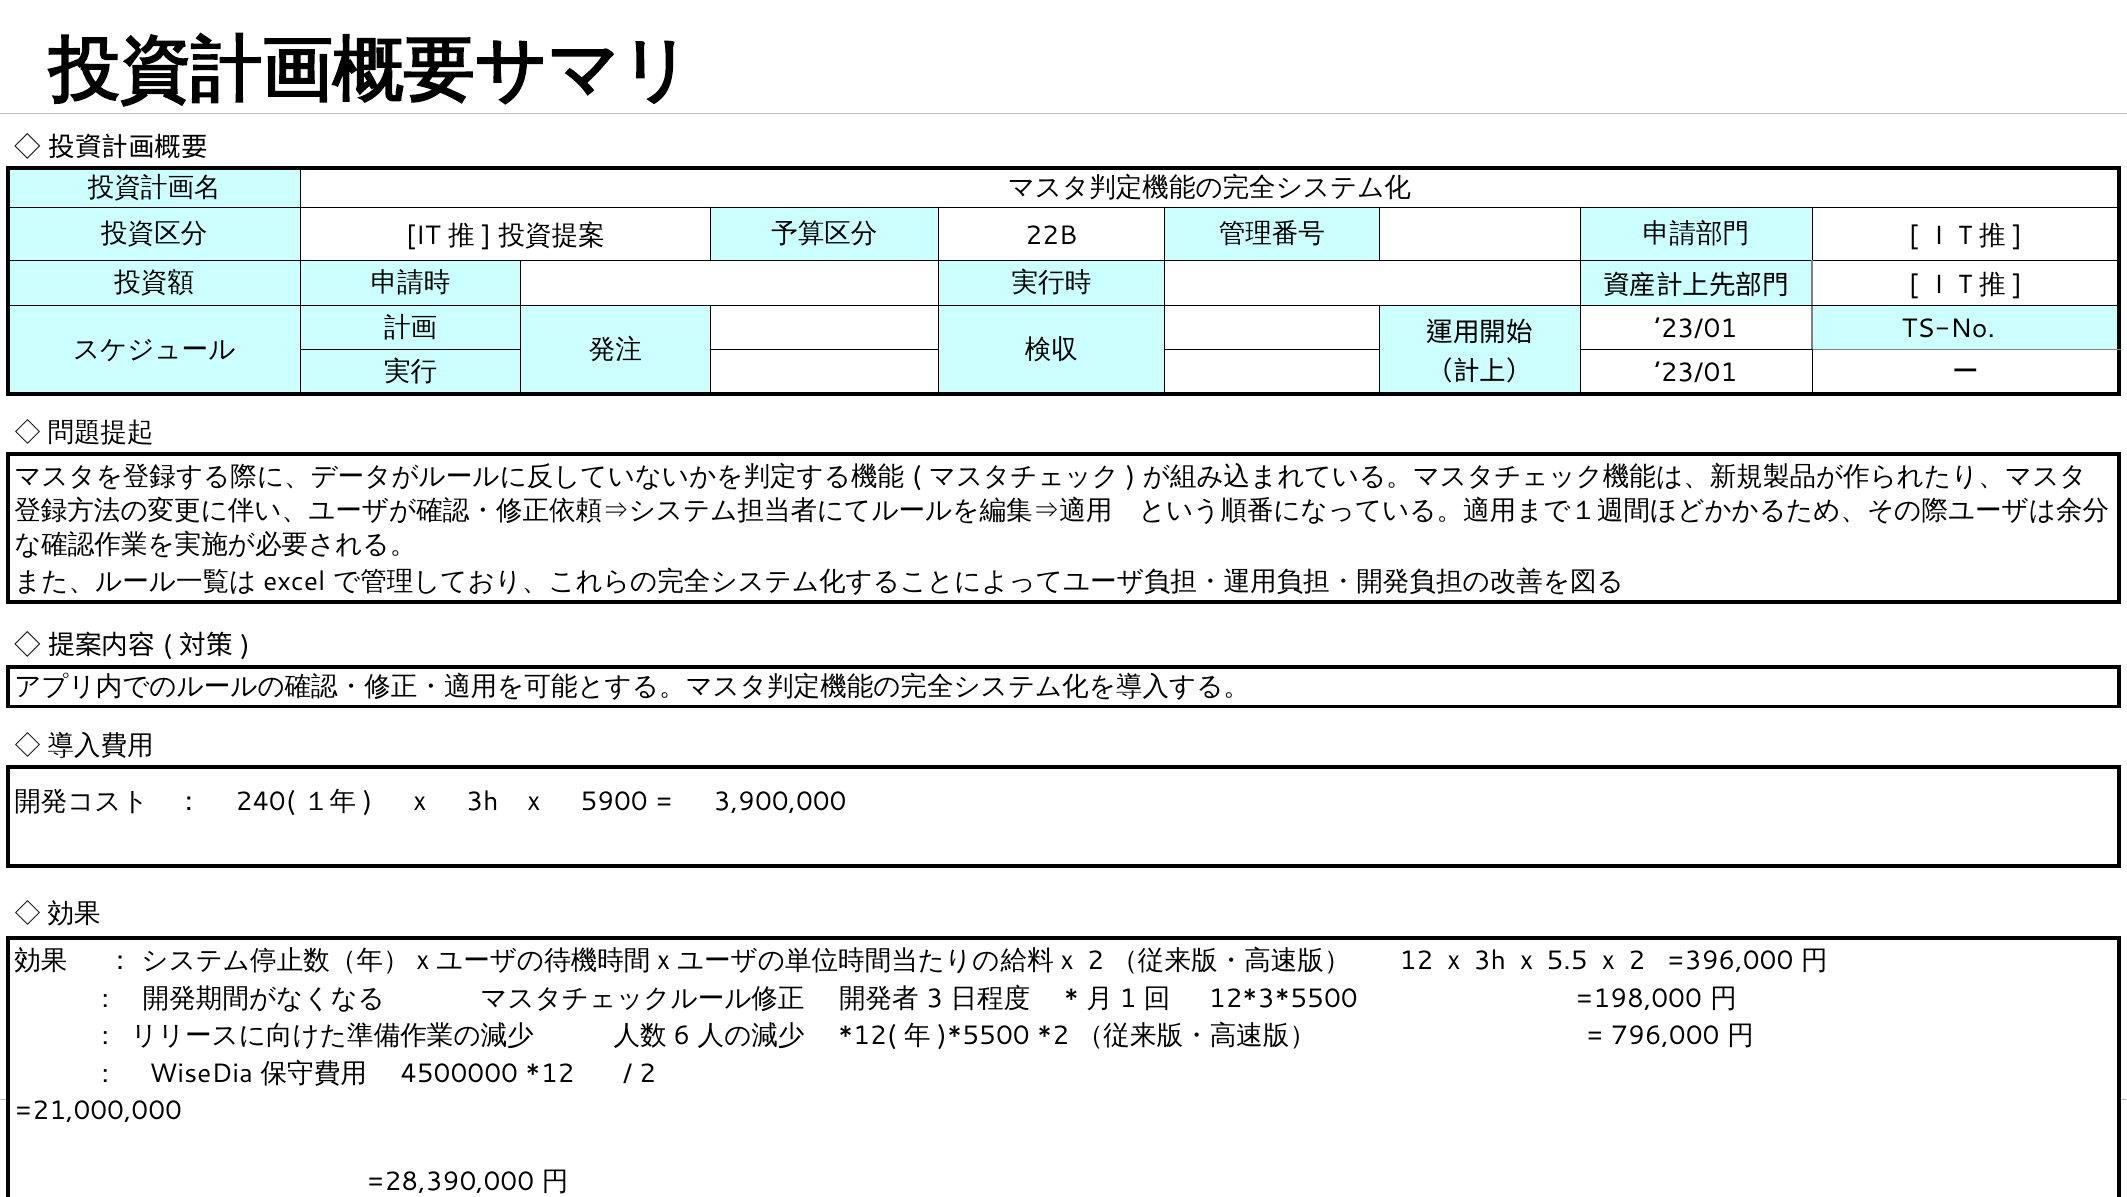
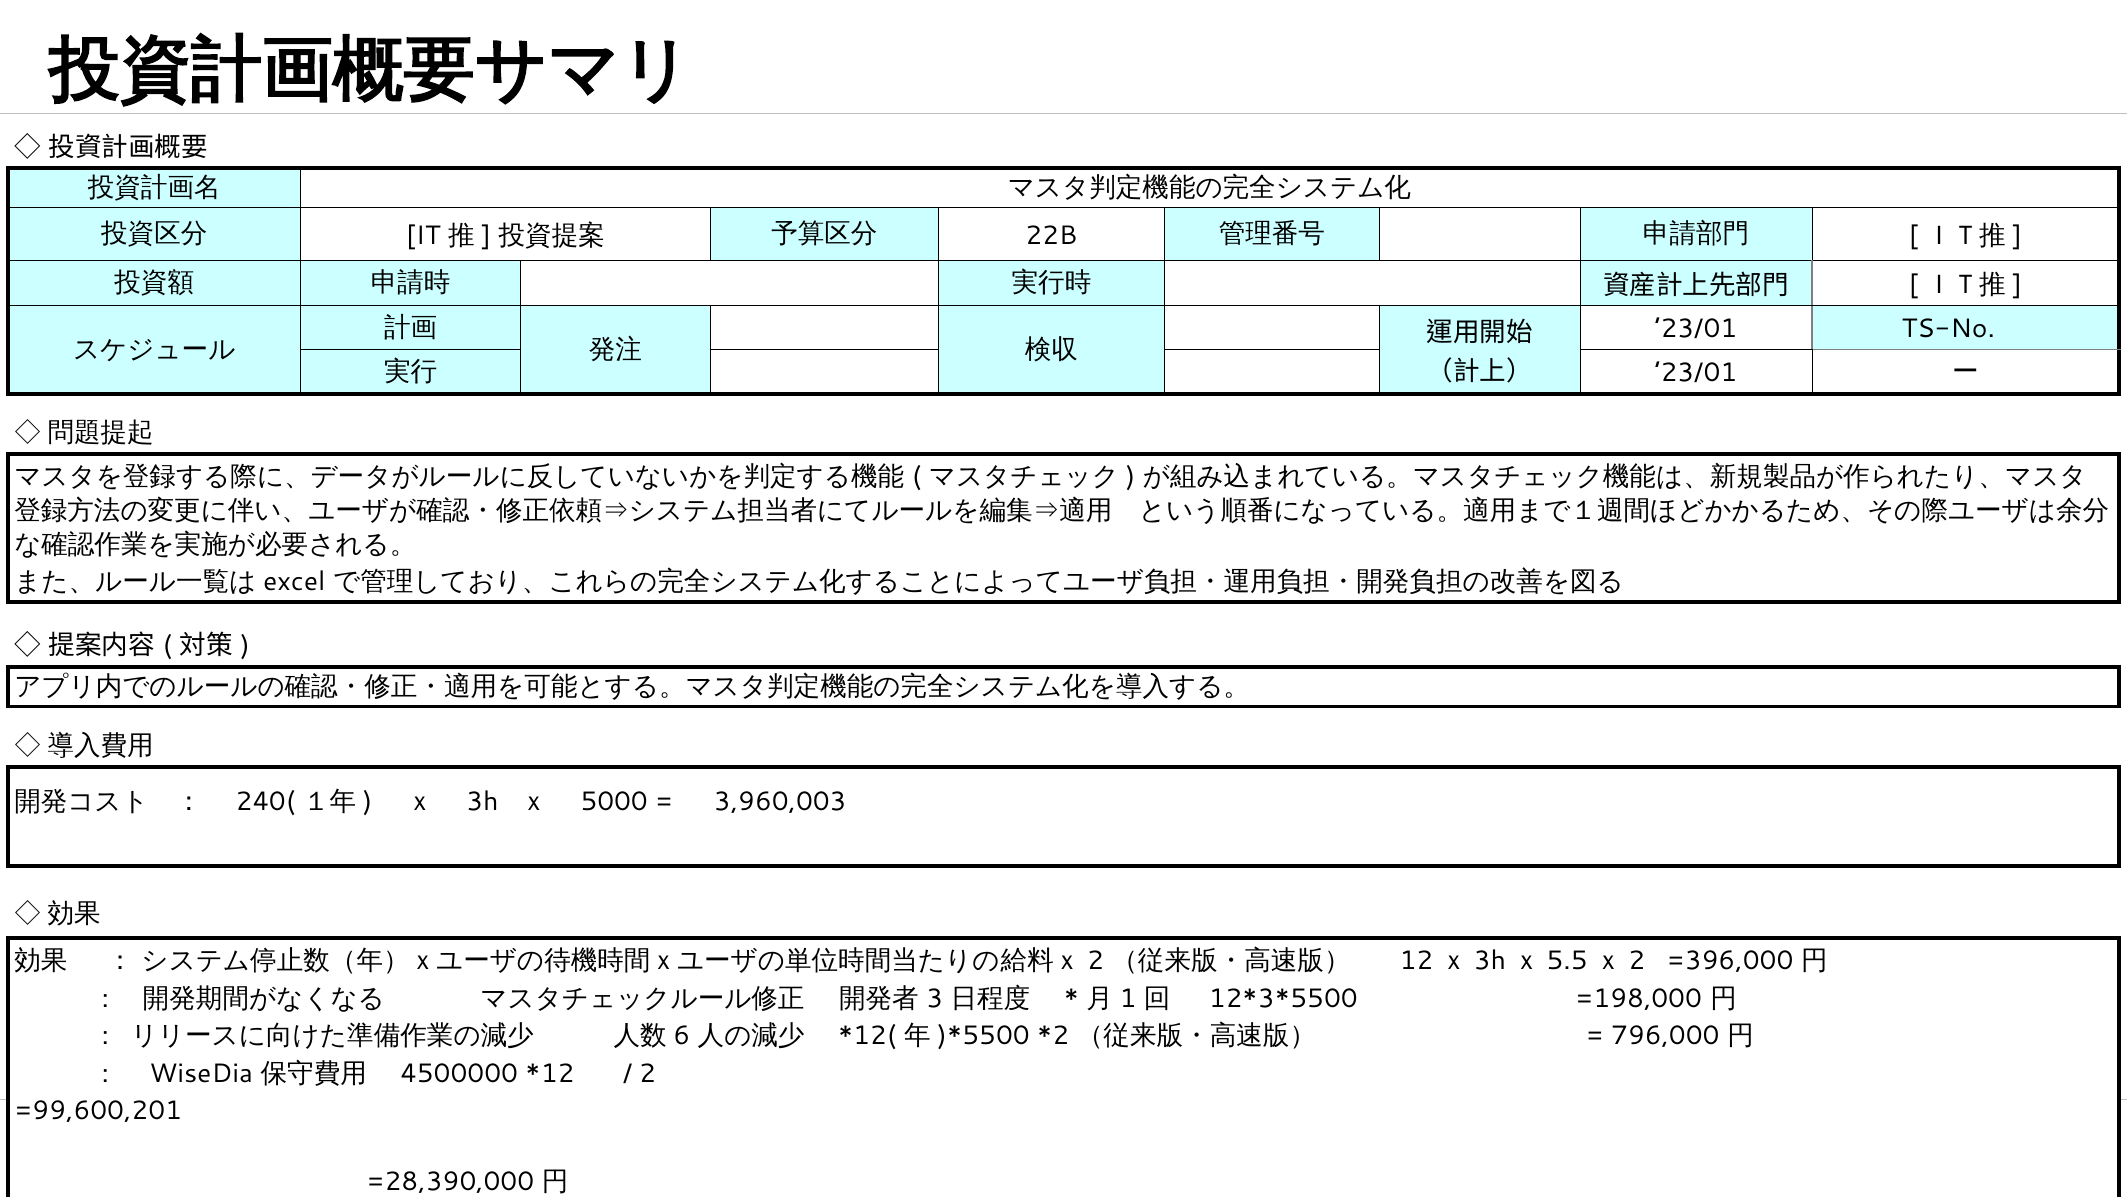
5900: 5900 -> 5000 (614, 802)
3,900,000: 3,900,000 -> 3,960,003 (780, 802)
=21,000,000: =21,000,000 -> =99,600,201 (98, 1111)
